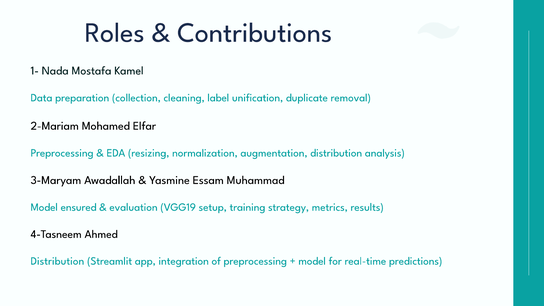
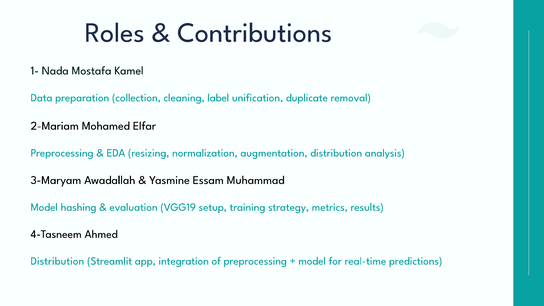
ensured: ensured -> hashing (79, 207)
